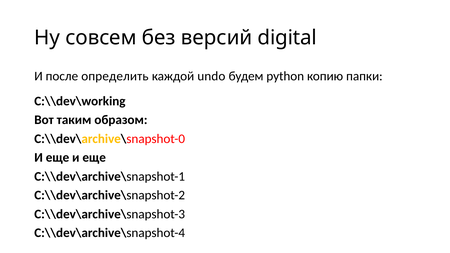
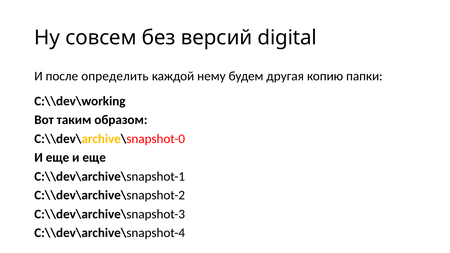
undo: undo -> нему (211, 76)
python: python -> другая (285, 76)
